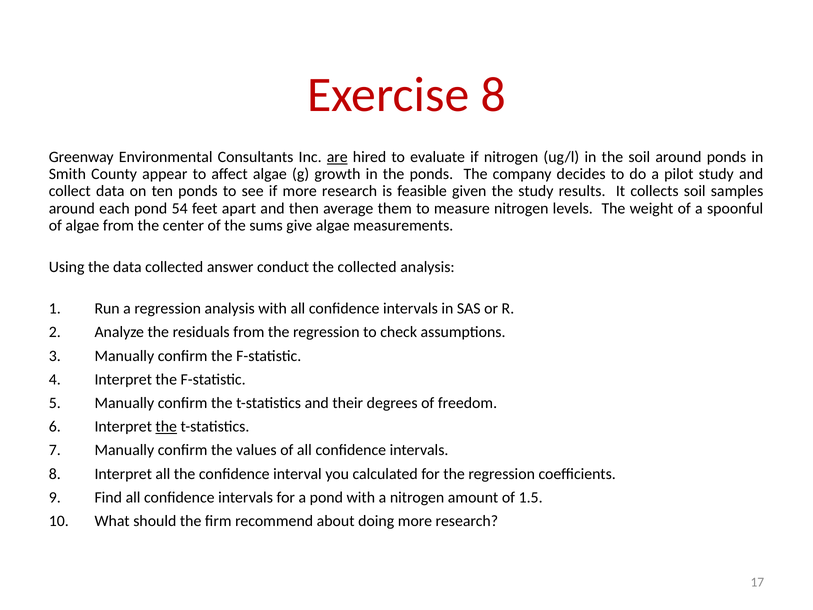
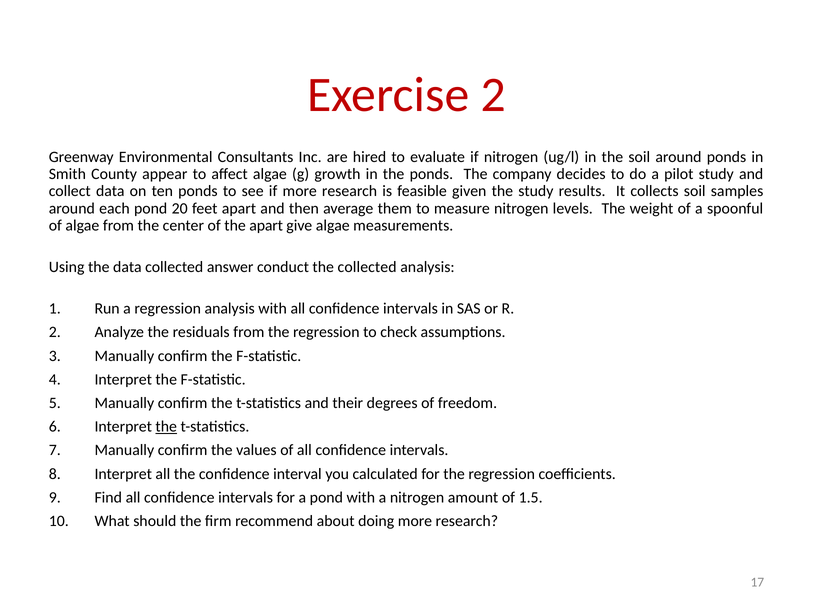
Exercise 8: 8 -> 2 (493, 95)
are underline: present -> none (337, 157)
54: 54 -> 20 (180, 208)
the sums: sums -> apart (266, 225)
